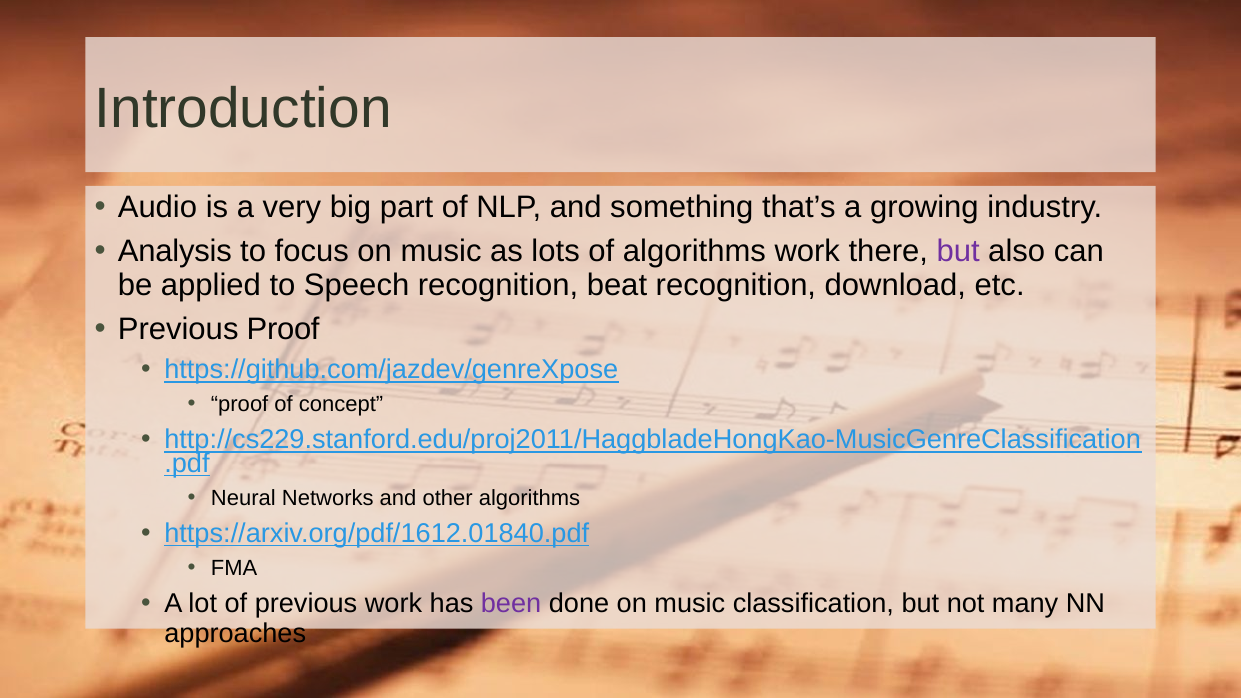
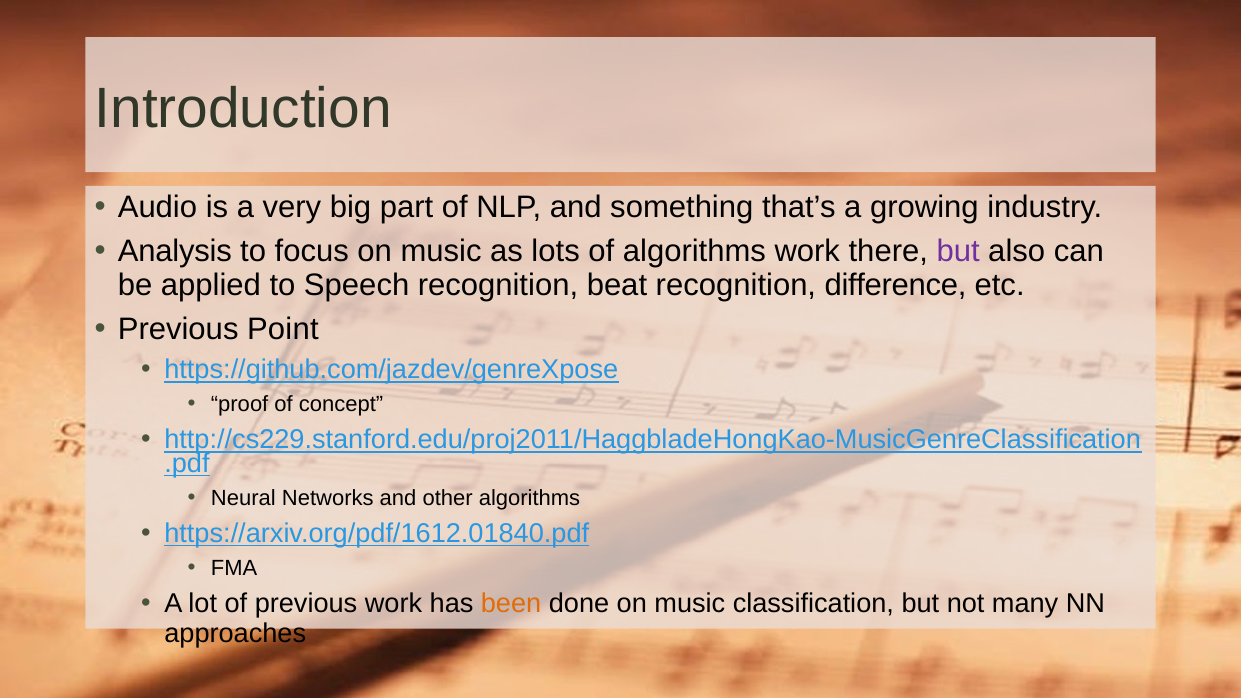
download: download -> difference (895, 285)
Previous Proof: Proof -> Point (283, 329)
been colour: purple -> orange (511, 604)
